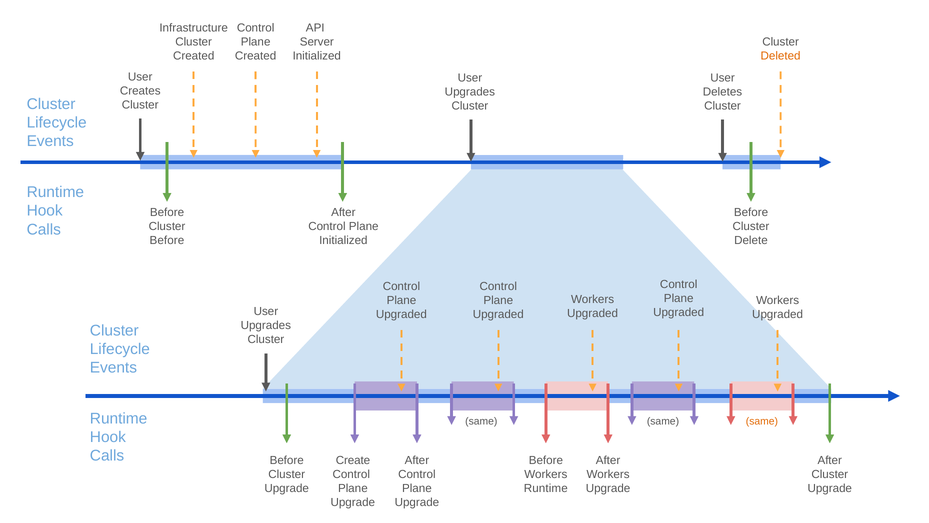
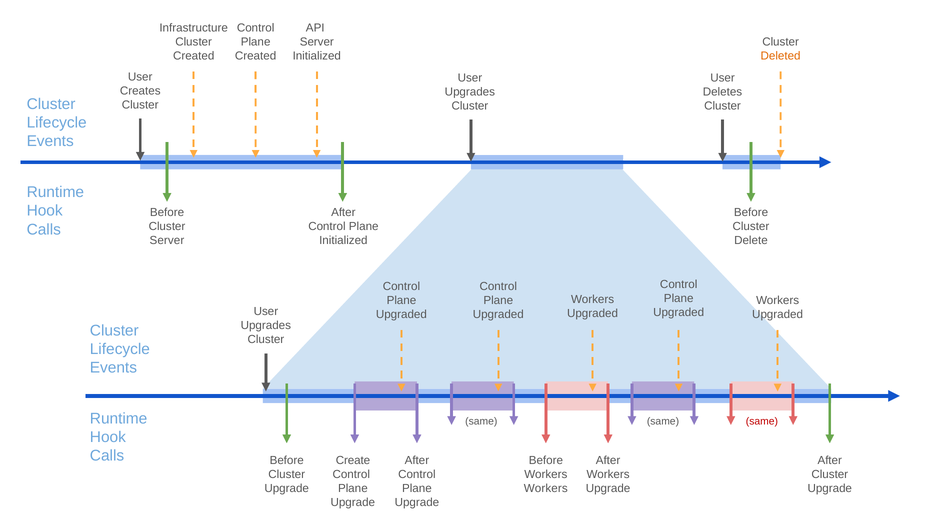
Before: Before -> Server (167, 240)
same colour: orange -> red (762, 421)
Runtime: Runtime -> Workers (546, 488)
